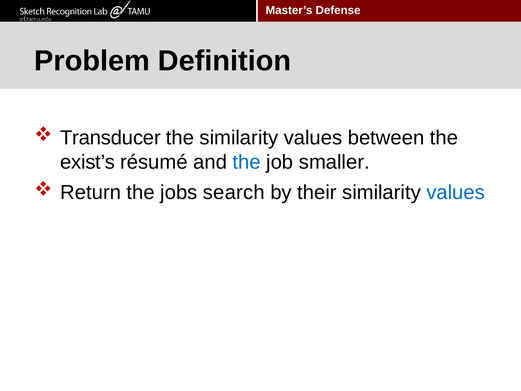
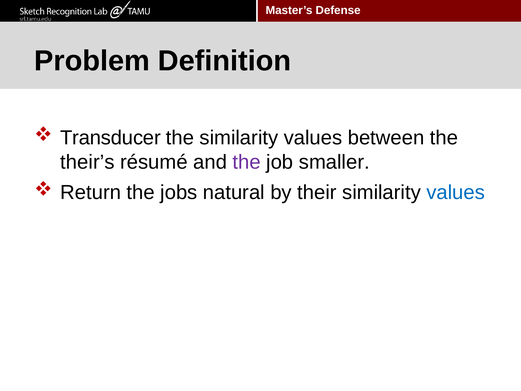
exist’s: exist’s -> their’s (87, 162)
the colour: blue -> purple (247, 162)
search: search -> natural (234, 192)
